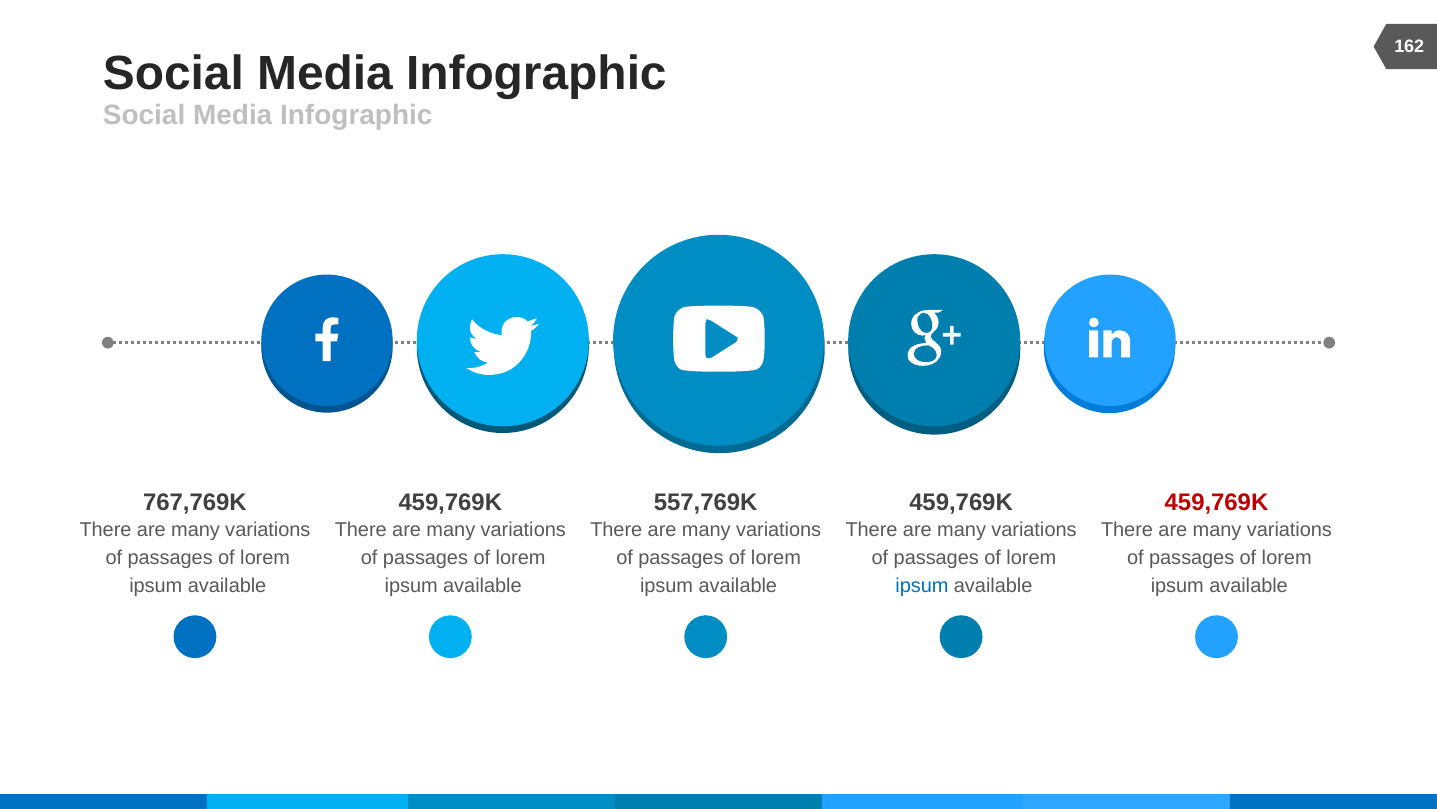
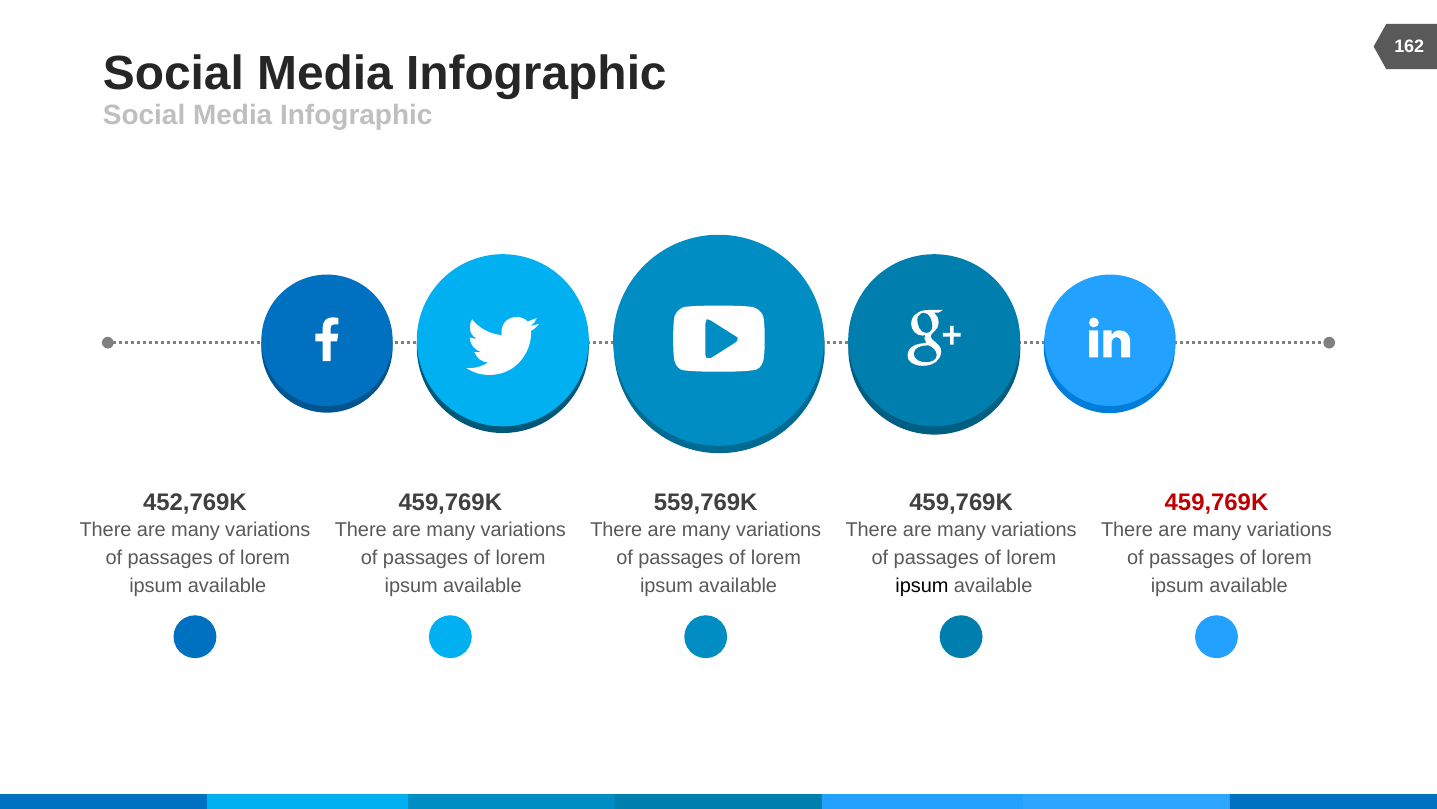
767,769K: 767,769K -> 452,769K (195, 502)
557,769K: 557,769K -> 559,769K (706, 502)
ipsum colour: blue -> black (922, 585)
